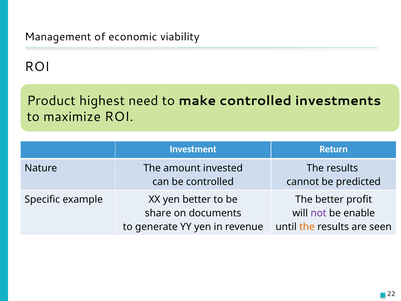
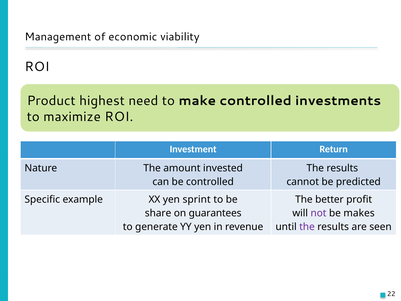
yen better: better -> sprint (197, 199)
documents: documents -> guarantees (215, 213)
enable: enable -> makes (359, 213)
the colour: orange -> purple (307, 227)
